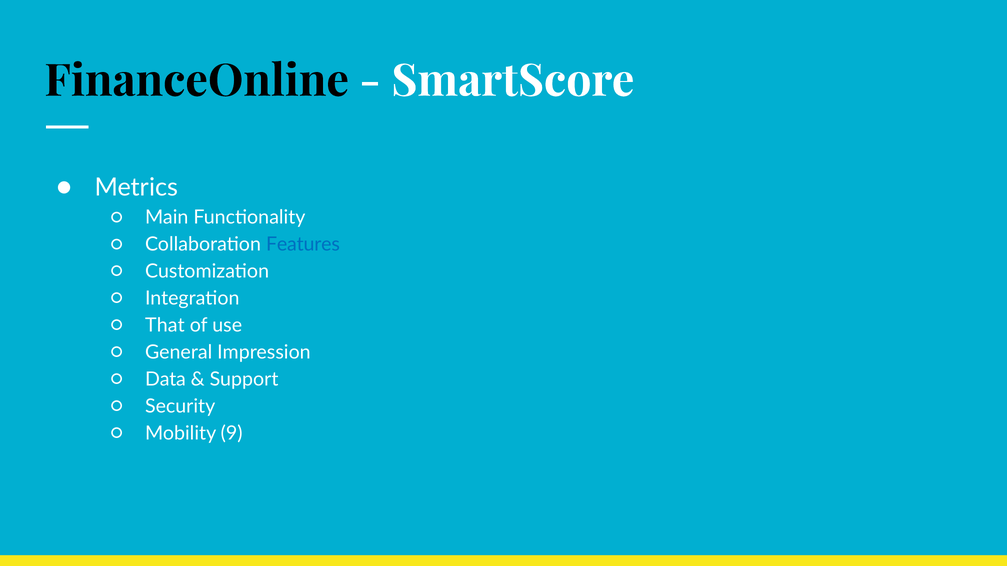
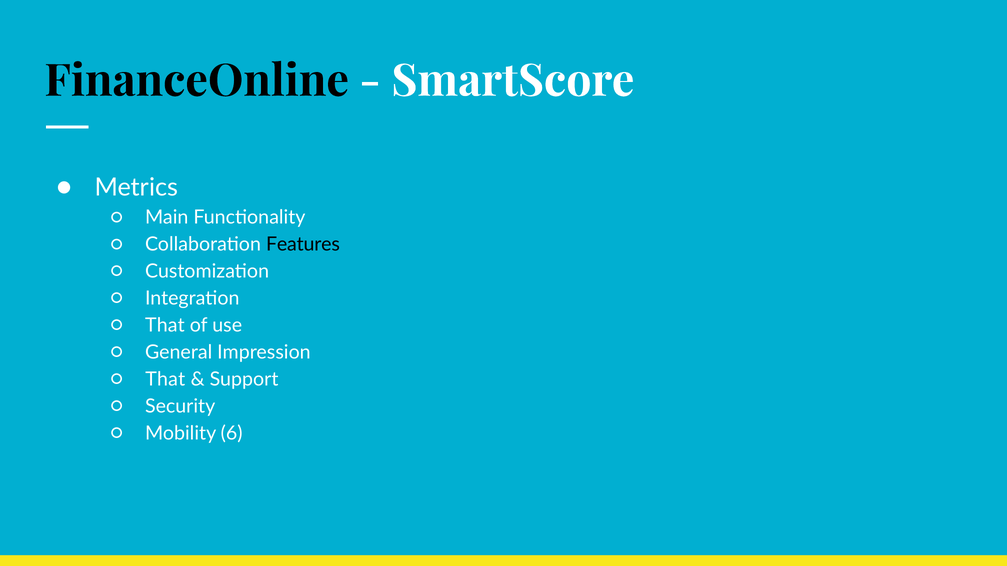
Features colour: blue -> black (303, 245)
Data: Data -> That (165, 380)
9: 9 -> 6 (232, 434)
